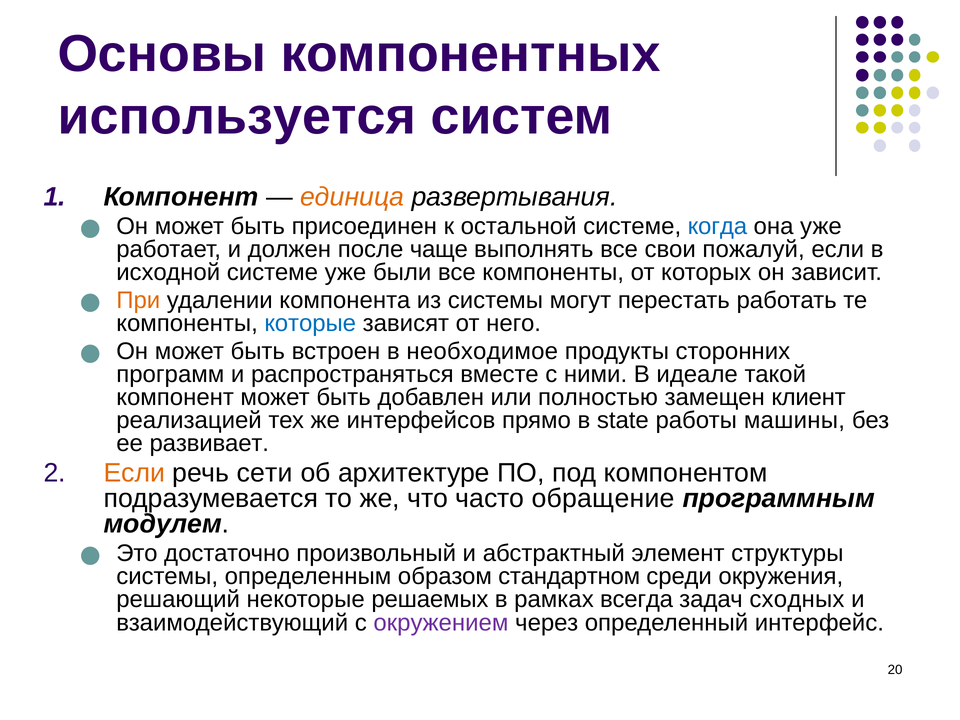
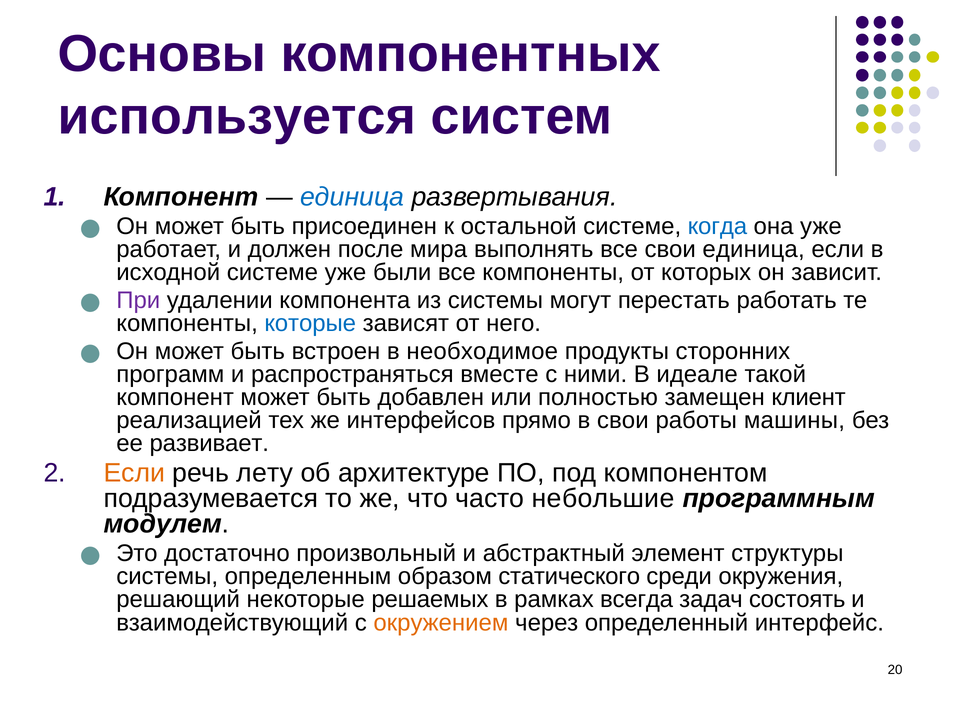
единица colour: orange -> blue (352, 197)
чаще: чаще -> мира (439, 249)
свои пожалуй: пожалуй -> единица (754, 249)
При colour: orange -> purple (138, 300)
в state: state -> свои (623, 420)
сети: сети -> лету (265, 473)
обращение: обращение -> небольшие (603, 499)
стандартном: стандартном -> статического (569, 576)
сходных: сходных -> состоять (797, 600)
окружением colour: purple -> orange (441, 623)
